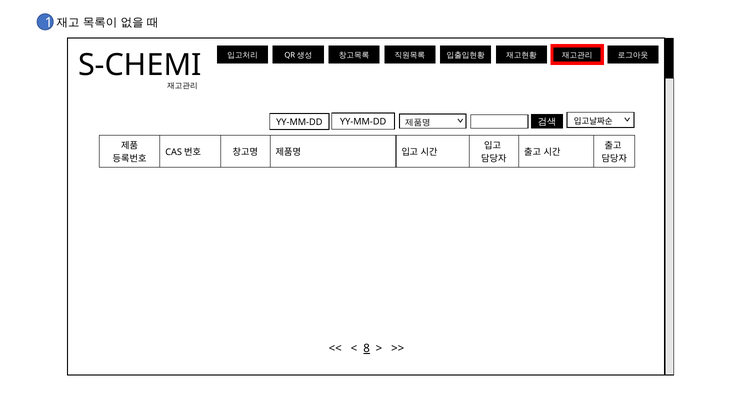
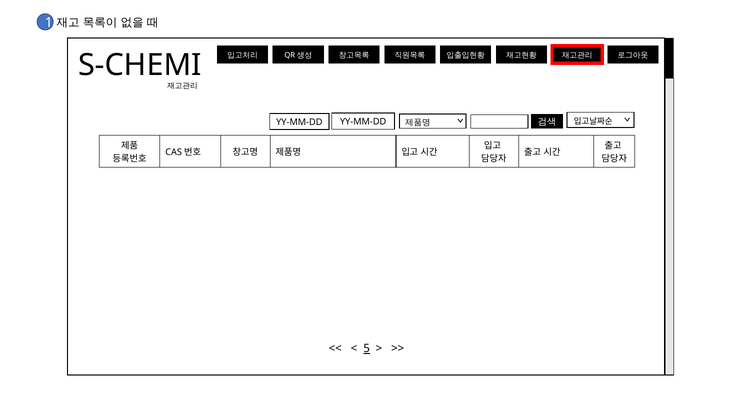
8: 8 -> 5 (367, 348)
